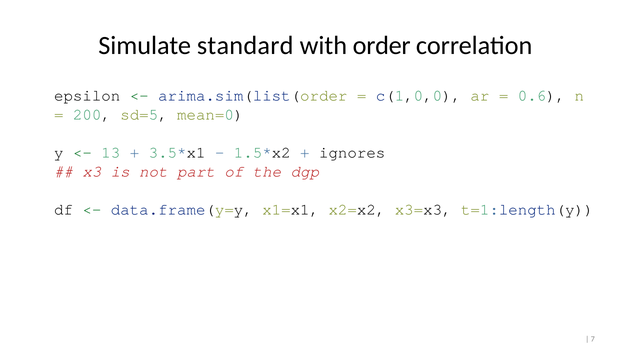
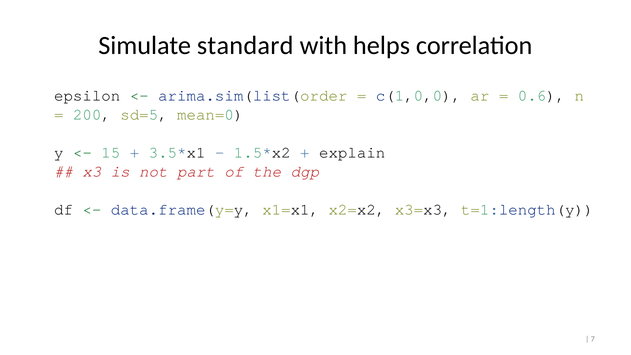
order: order -> helps (382, 46)
13: 13 -> 15 (111, 153)
ignores: ignores -> explain (352, 153)
